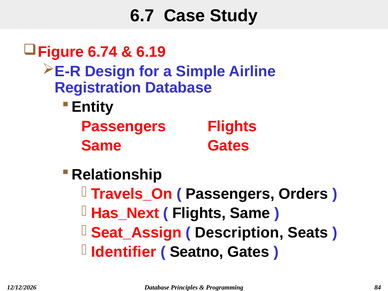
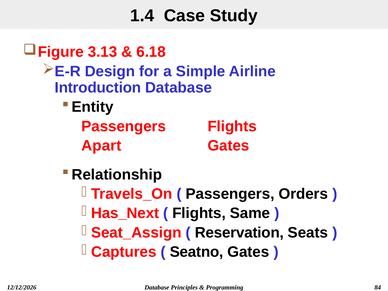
6.7: 6.7 -> 1.4 (142, 16)
6.74: 6.74 -> 3.13 (103, 52)
6.19: 6.19 -> 6.18 (151, 52)
Registration: Registration -> Introduction (98, 88)
Same: Same -> Apart (101, 146)
Description: Description -> Reservation (239, 233)
Identifier: Identifier -> Captures (124, 252)
